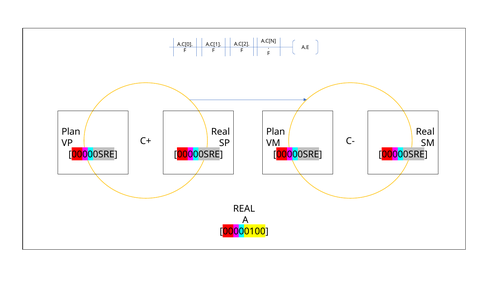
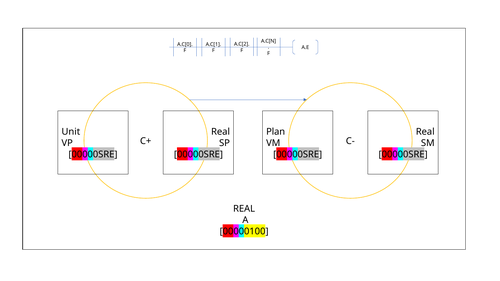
Plan: Plan -> Unit (71, 132)
